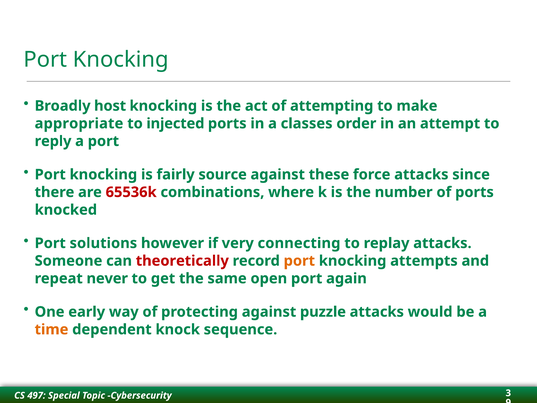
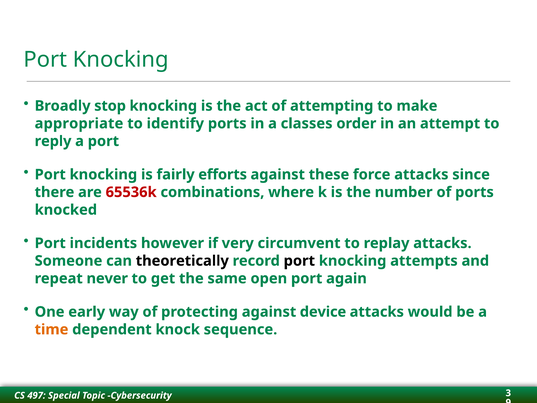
host: host -> stop (110, 106)
injected: injected -> identify (175, 123)
source: source -> efforts (223, 174)
solutions: solutions -> incidents (103, 243)
connecting: connecting -> circumvent (299, 243)
theoretically colour: red -> black (182, 261)
port colour: orange -> black (299, 261)
puzzle: puzzle -> device (323, 312)
